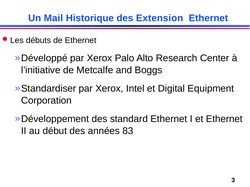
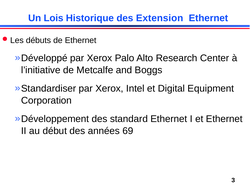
Mail: Mail -> Lois (54, 18)
83: 83 -> 69 (128, 131)
